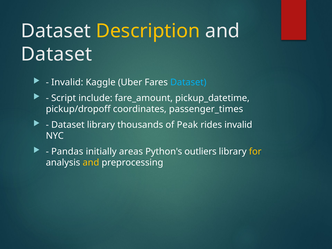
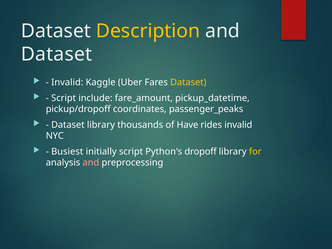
Dataset colour: light blue -> yellow (188, 82)
passenger_times: passenger_times -> passenger_peaks (206, 109)
Peak: Peak -> Have (187, 125)
Pandas: Pandas -> Busiest (67, 152)
initially areas: areas -> script (131, 152)
outliers: outliers -> dropoff (201, 152)
and colour: yellow -> pink (91, 163)
